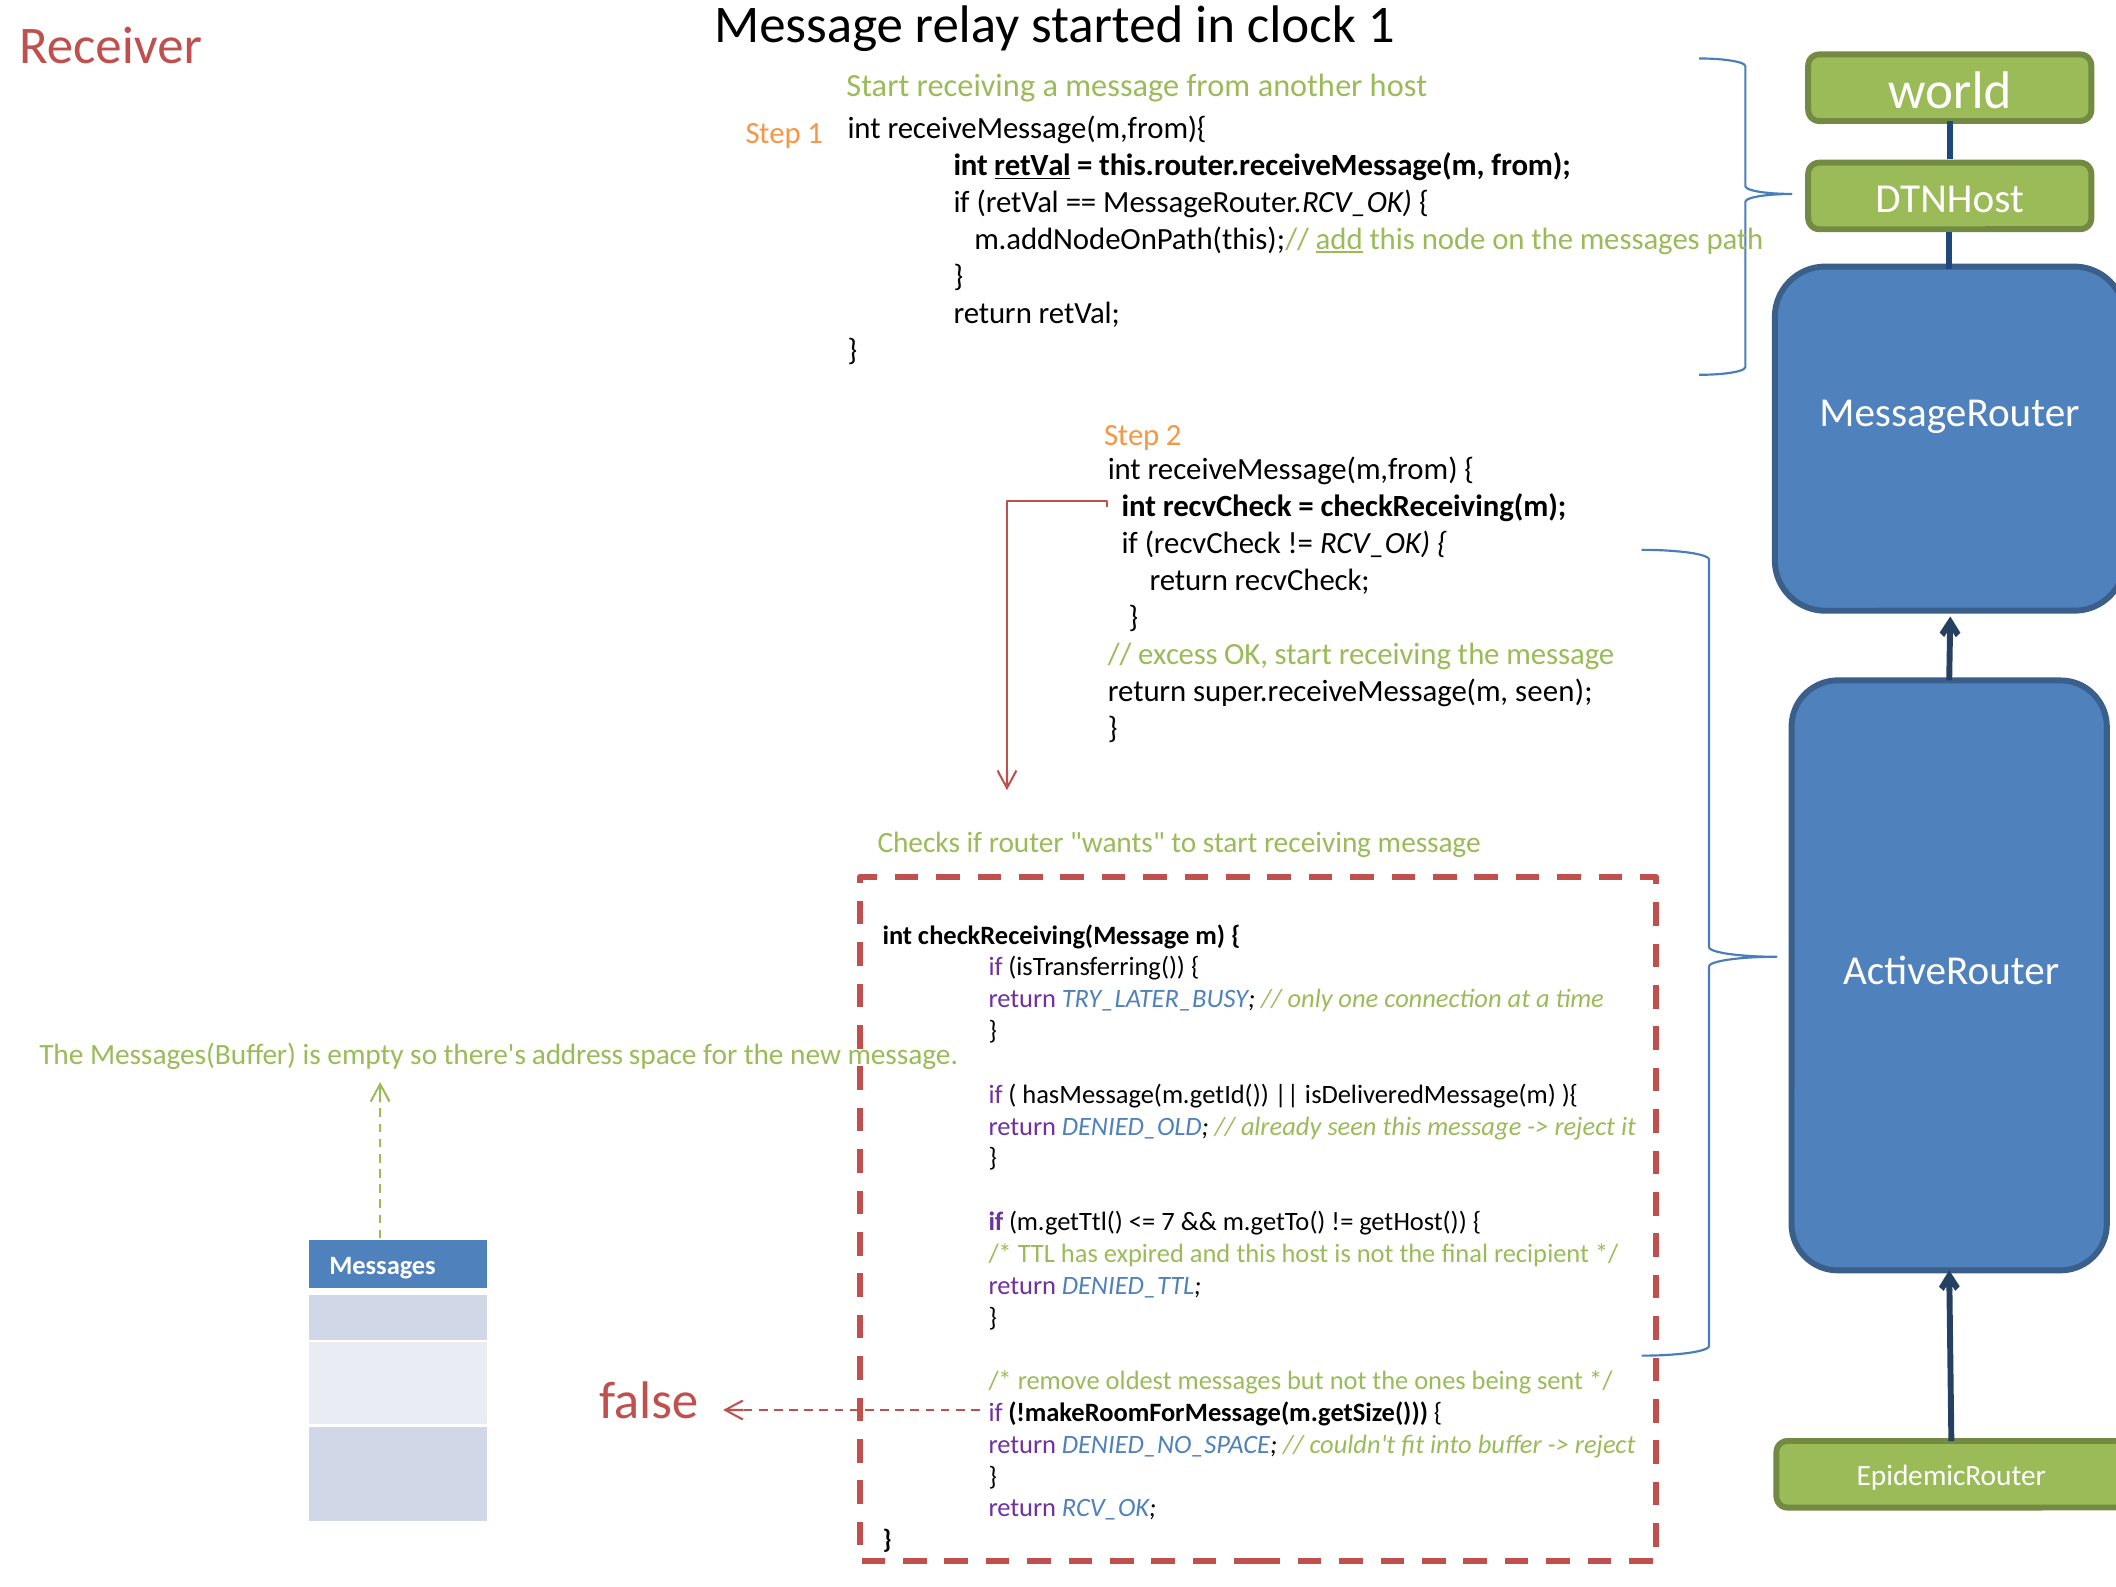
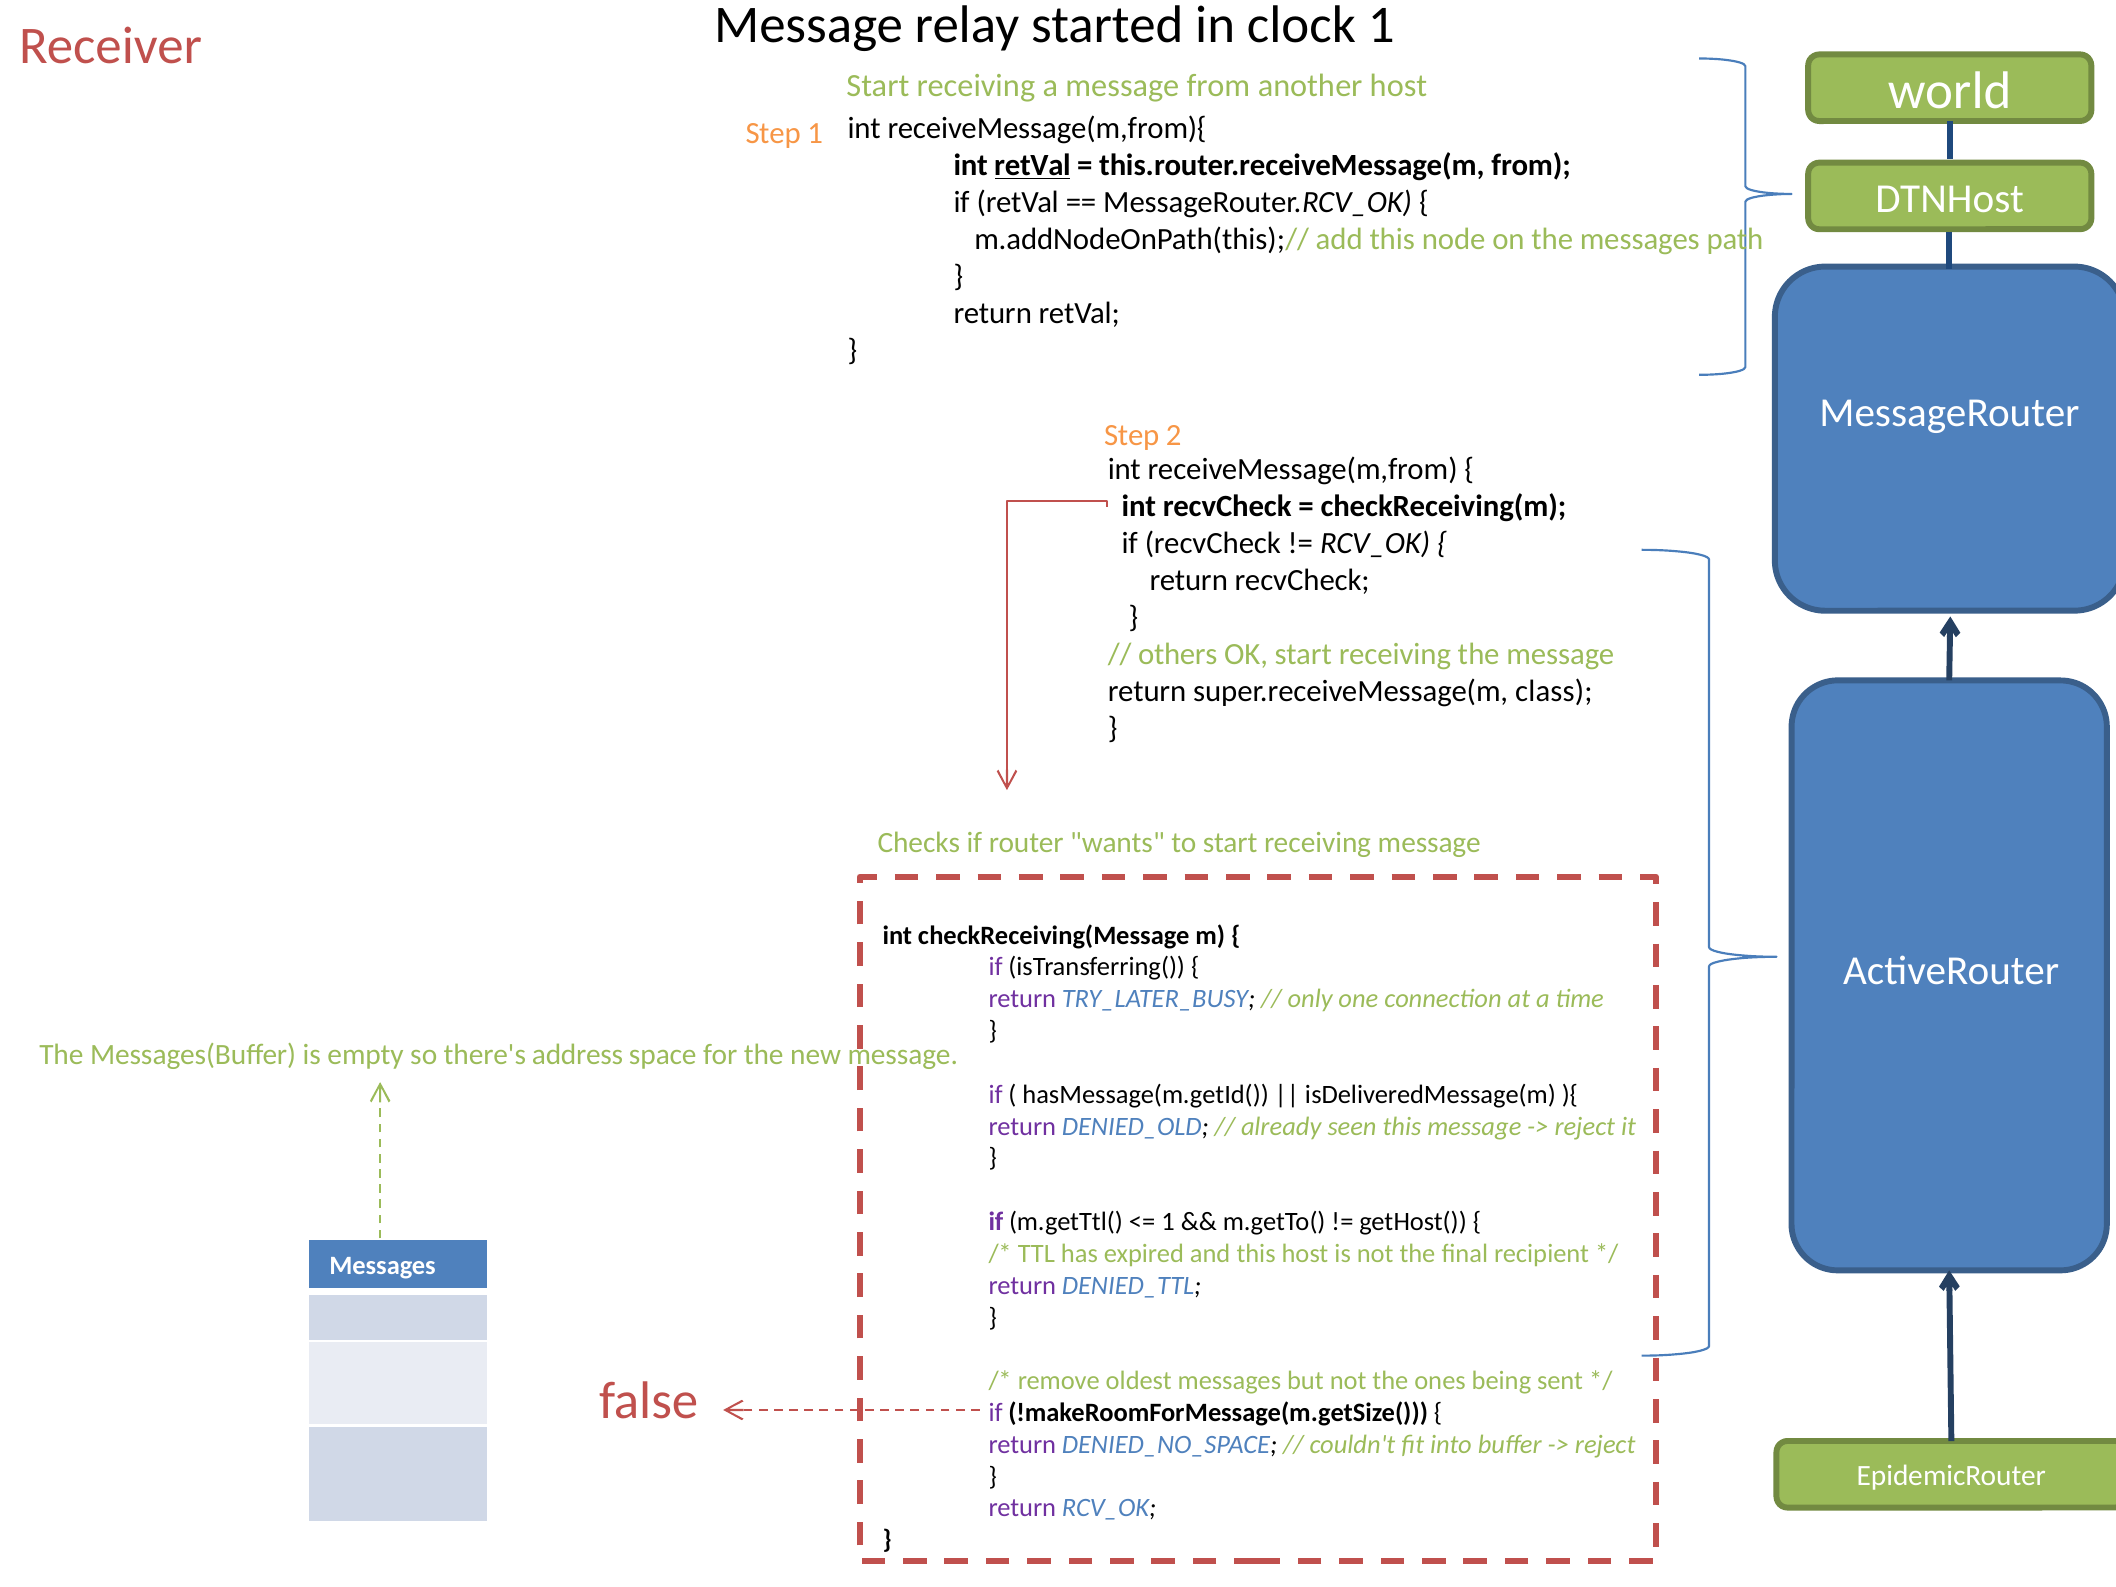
add underline: present -> none (1339, 239)
excess: excess -> others (1178, 655)
super.receiveMessage(m seen: seen -> class (1554, 692)
7: 7 -> 1 (1168, 1222)
